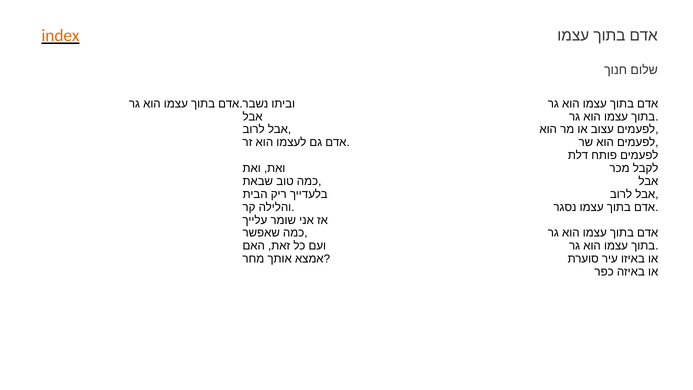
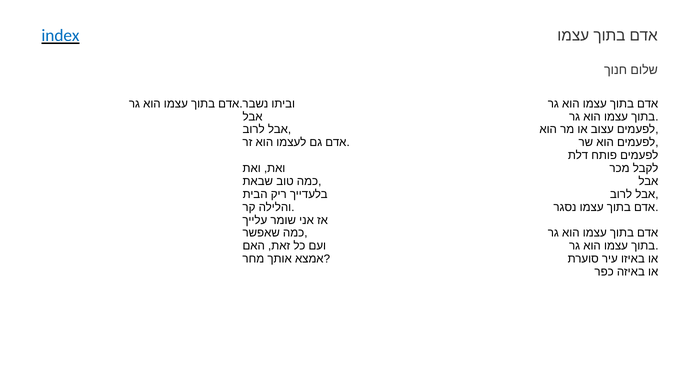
index colour: orange -> blue (60, 36)
